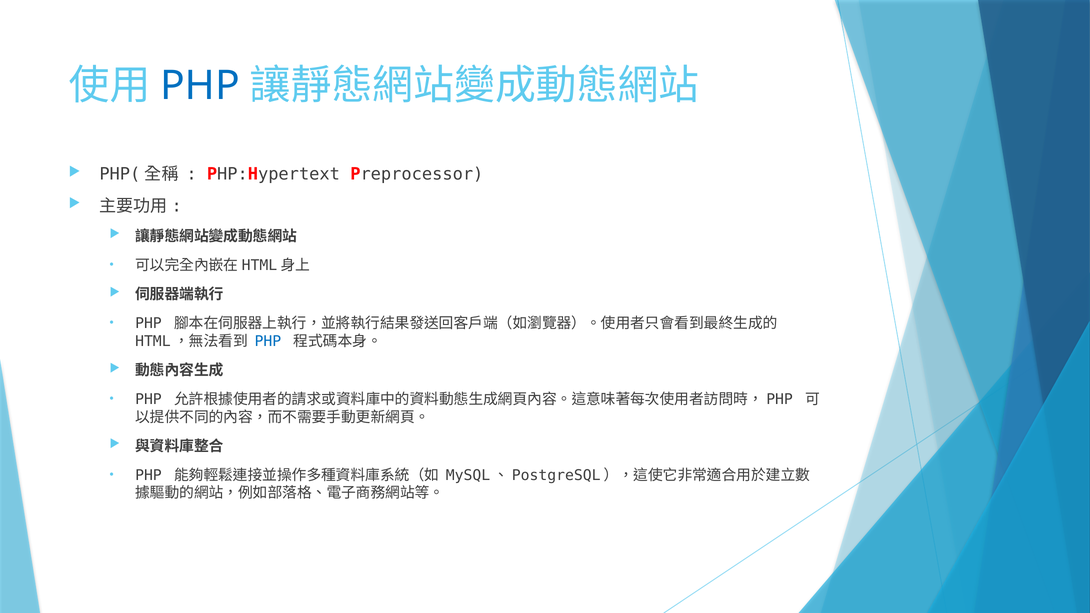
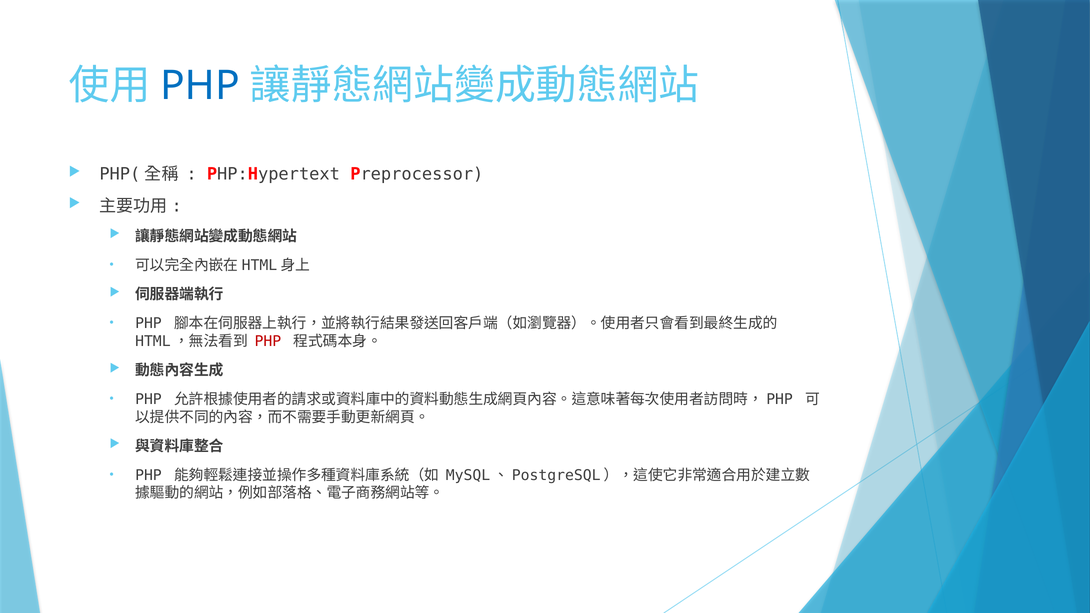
PHP colour: blue -> red (268, 341)
